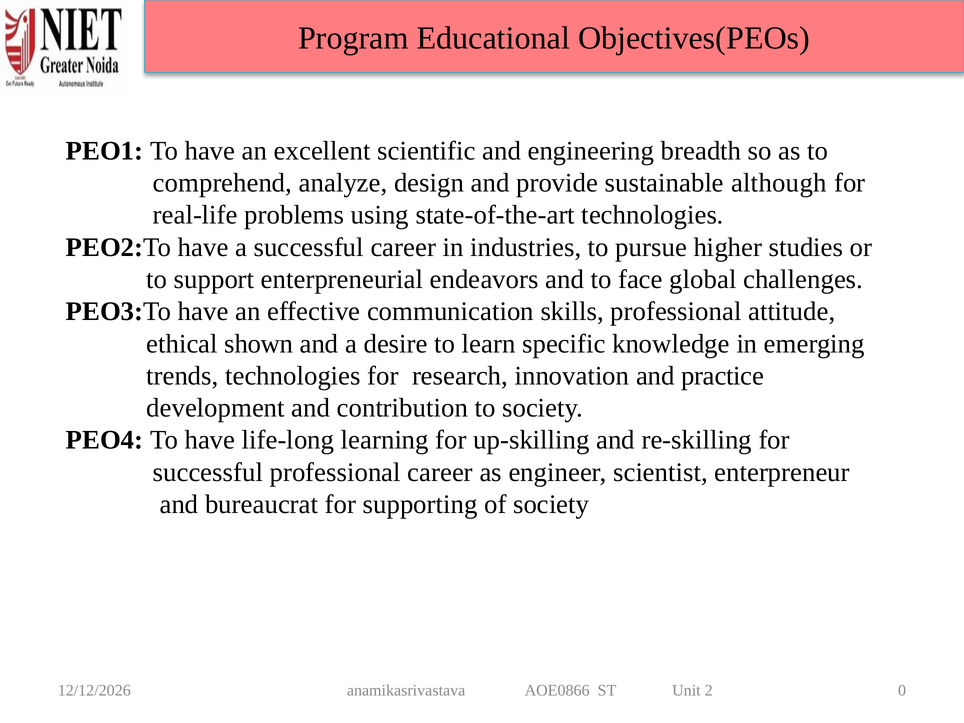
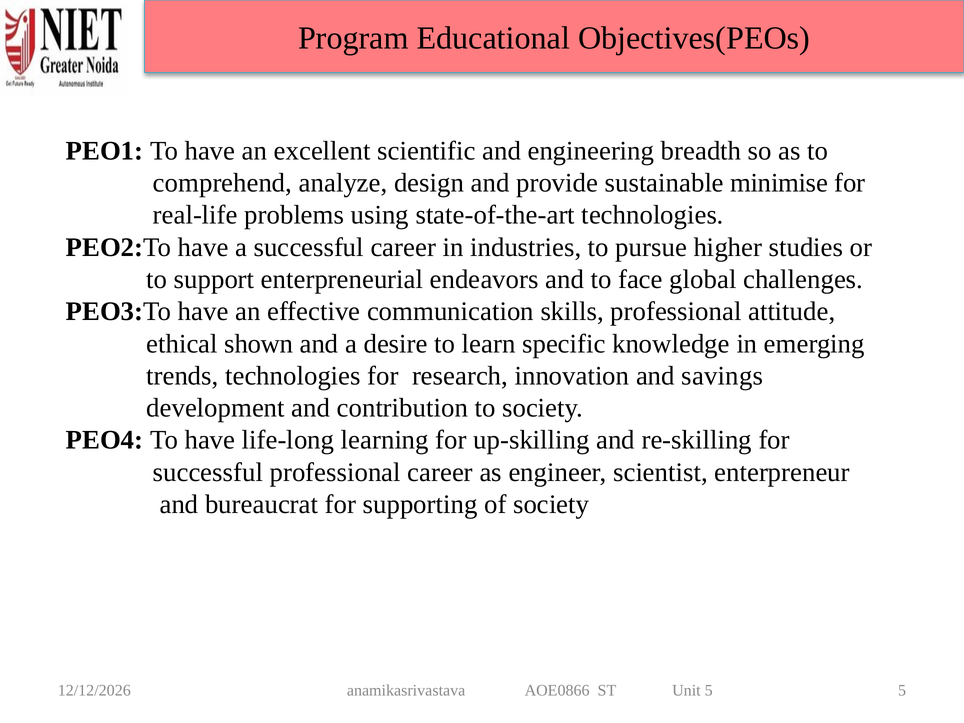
although: although -> minimise (779, 183)
practice: practice -> savings (722, 376)
Unit 2: 2 -> 5 (709, 690)
0: 0 -> 5 (902, 690)
